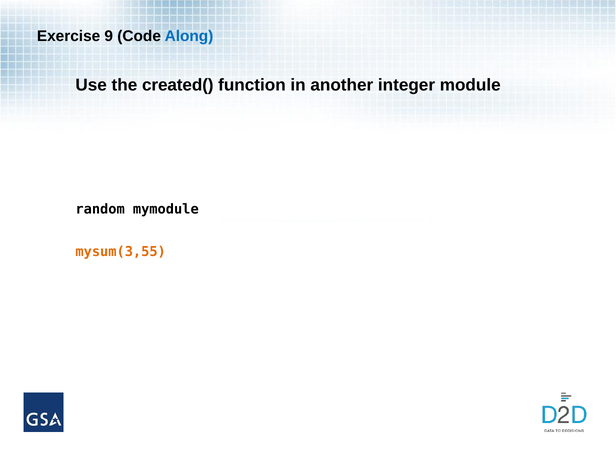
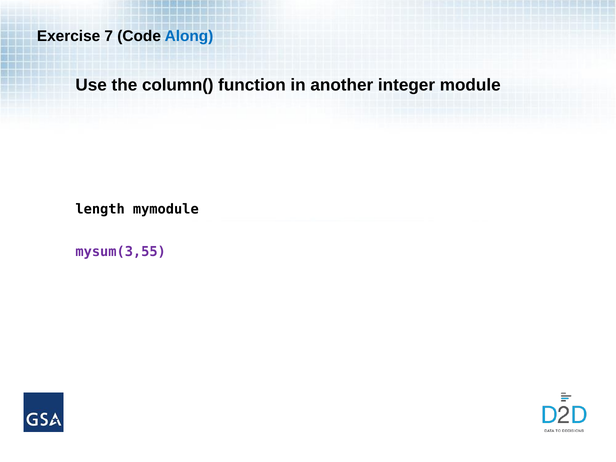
9: 9 -> 7 (109, 36)
created(: created( -> column( (178, 85)
random: random -> length (100, 209)
mysum(3,55 colour: orange -> purple (121, 252)
